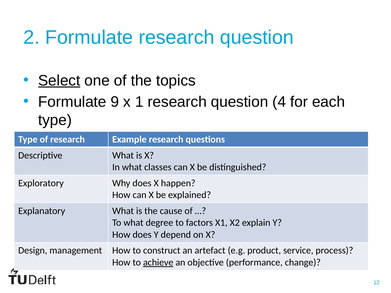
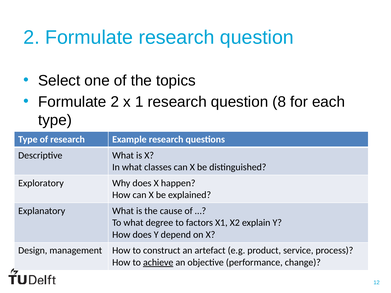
Select underline: present -> none (59, 81)
Formulate 9: 9 -> 2 (115, 102)
4: 4 -> 8 (279, 102)
